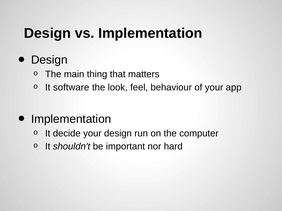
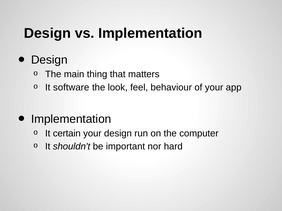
decide: decide -> certain (67, 134)
